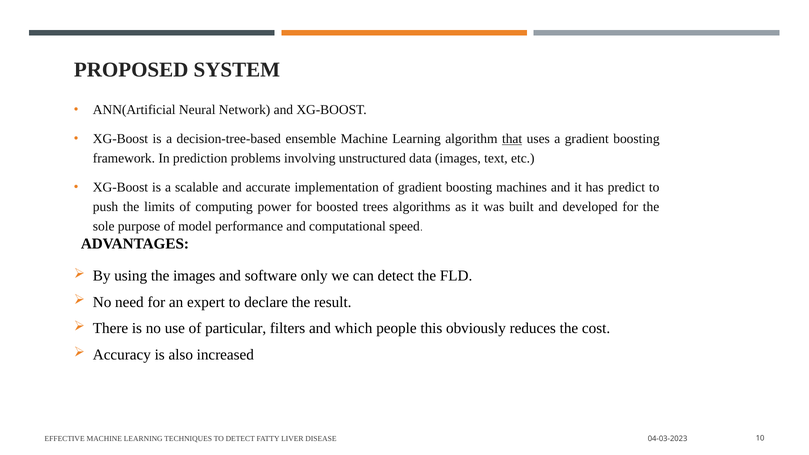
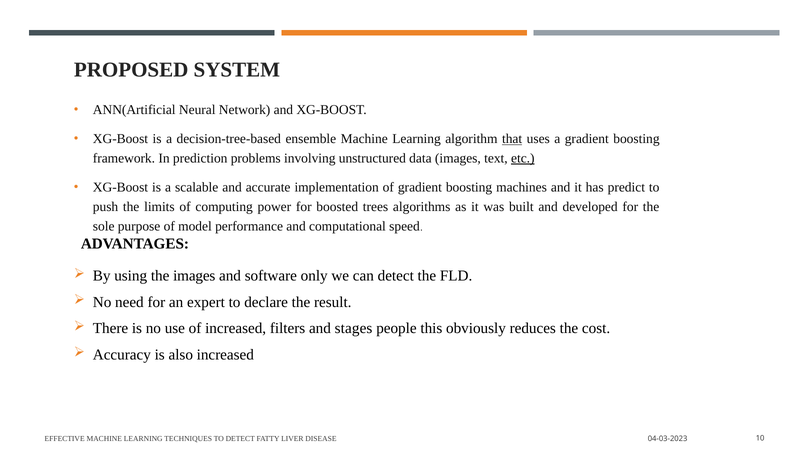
etc underline: none -> present (523, 158)
of particular: particular -> increased (236, 328)
which: which -> stages (354, 328)
